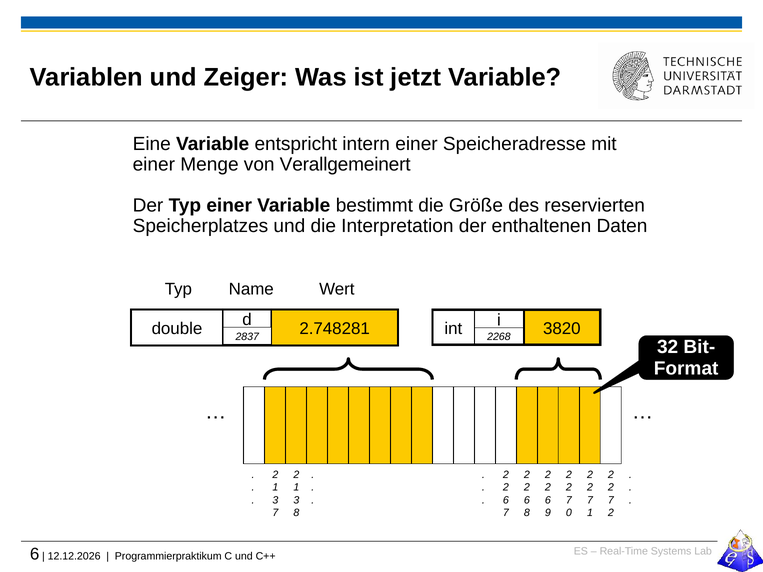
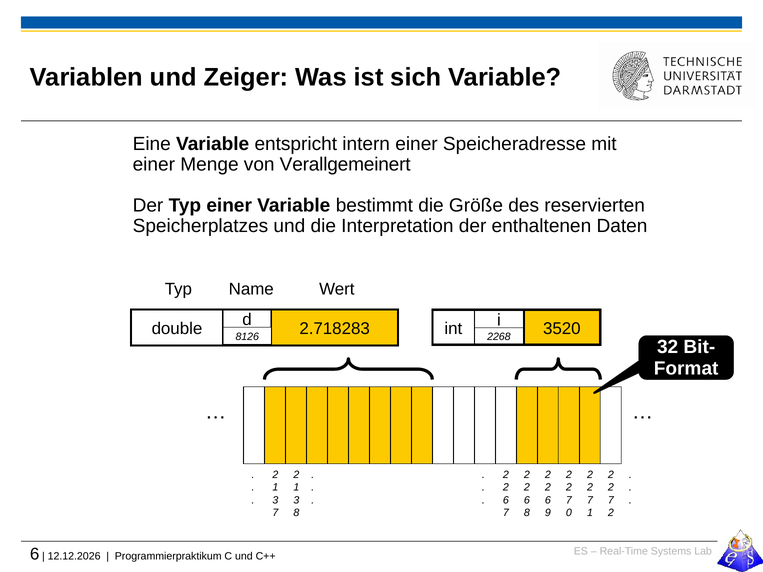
jetzt: jetzt -> sich (416, 78)
2.748281: 2.748281 -> 2.718283 (335, 329)
3820: 3820 -> 3520 (562, 329)
2837: 2837 -> 8126 (247, 337)
